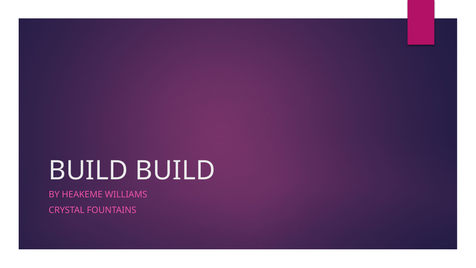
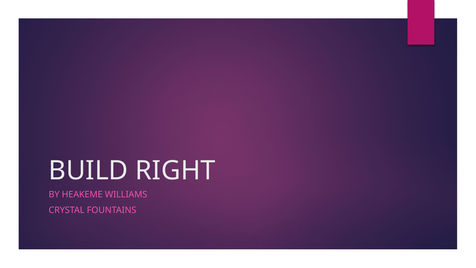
BUILD BUILD: BUILD -> RIGHT (175, 171)
